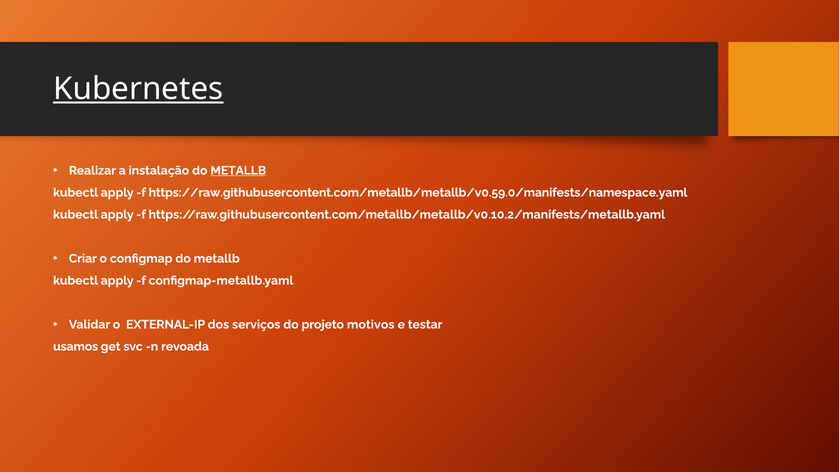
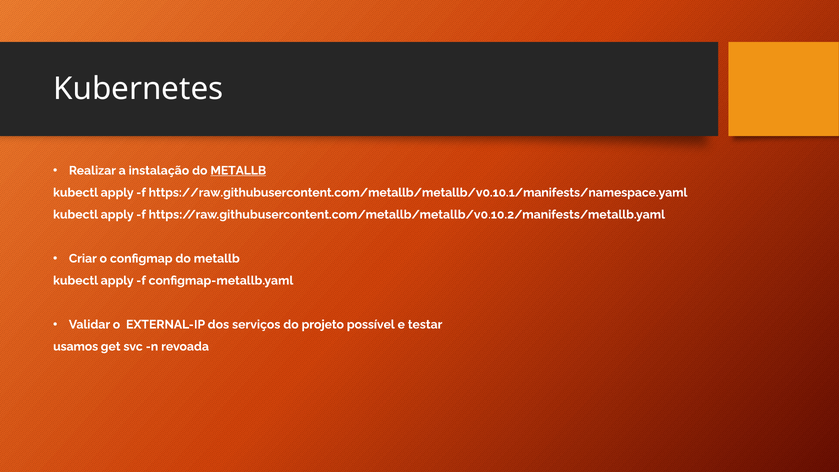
Kubernetes underline: present -> none (138, 89)
https://raw.githubusercontent.com/metallb/metallb/v0.59.0/manifests/namespace.yaml: https://raw.githubusercontent.com/metallb/metallb/v0.59.0/manifests/namespace.yaml -> https://raw.githubusercontent.com/metallb/metallb/v0.10.1/manifests/namespace.yaml (418, 193)
motivos: motivos -> possível (371, 324)
